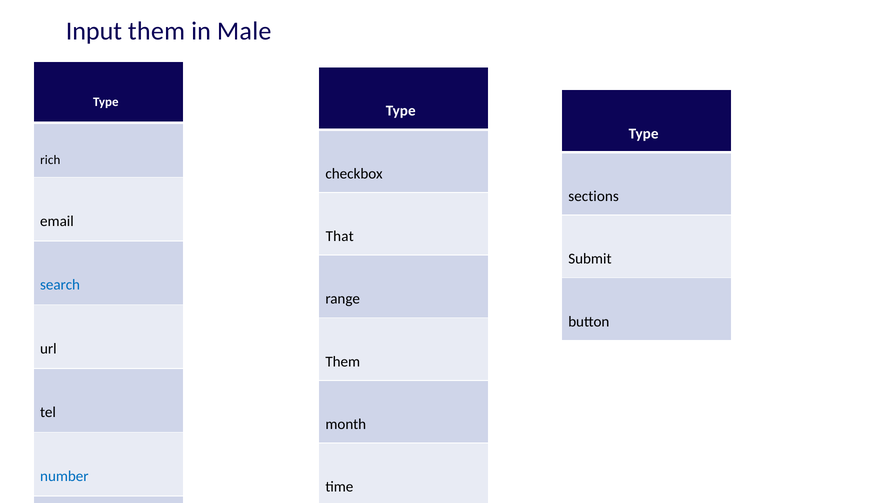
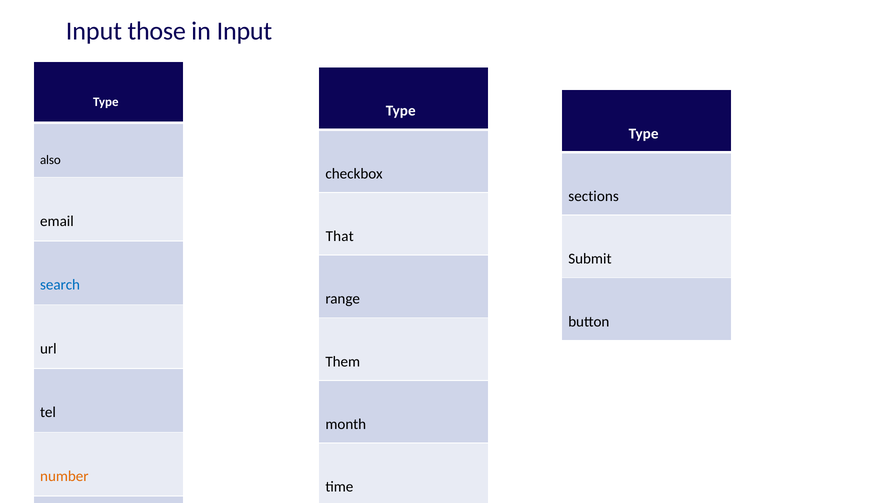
Input them: them -> those (157, 31)
in Male: Male -> Input (244, 31)
rich: rich -> also (50, 160)
number colour: blue -> orange (64, 477)
